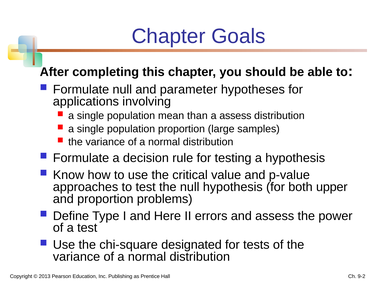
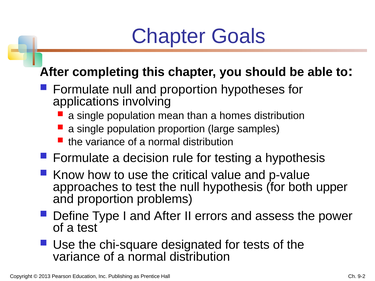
null and parameter: parameter -> proportion (189, 90)
a assess: assess -> homes (235, 116)
and Here: Here -> After (167, 216)
